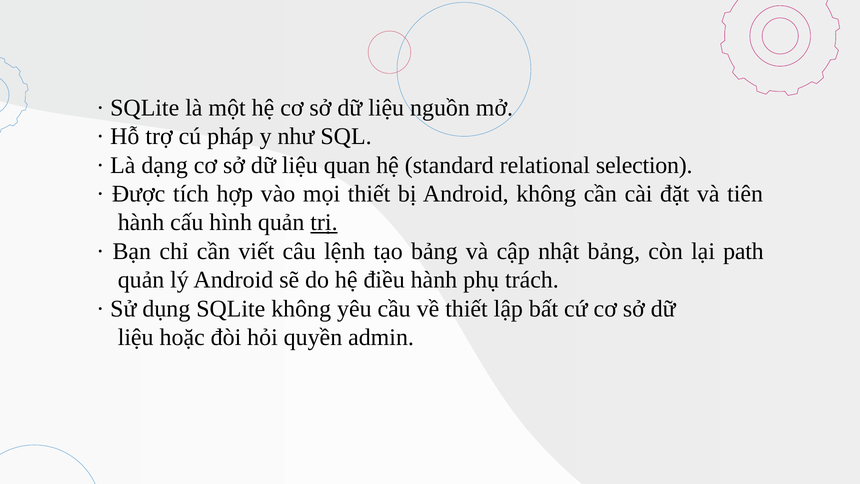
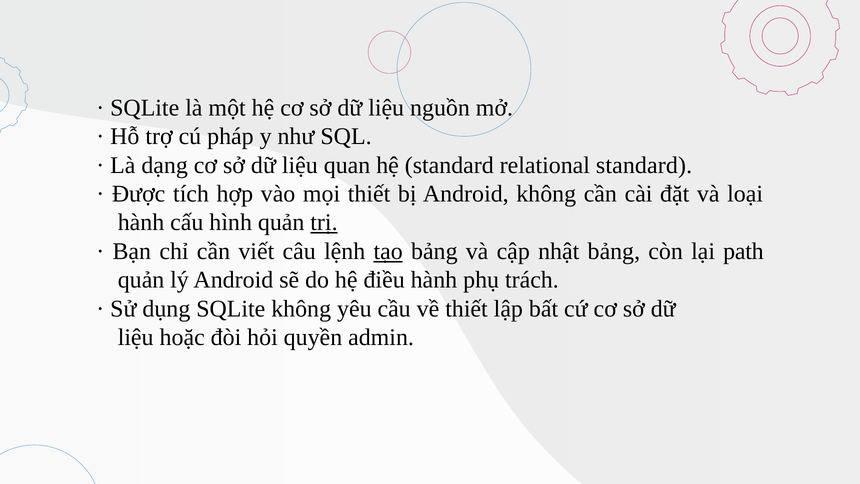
relational selection: selection -> standard (644, 165)
tiên: tiên -> loại (745, 194)
tạo underline: none -> present (388, 251)
